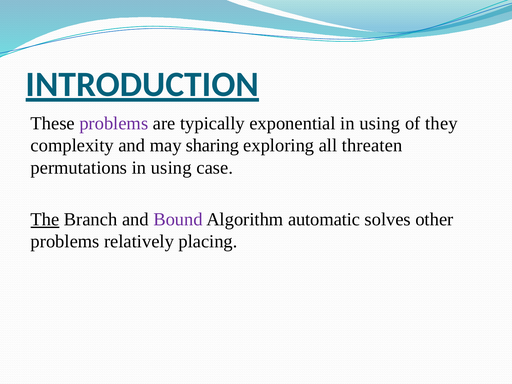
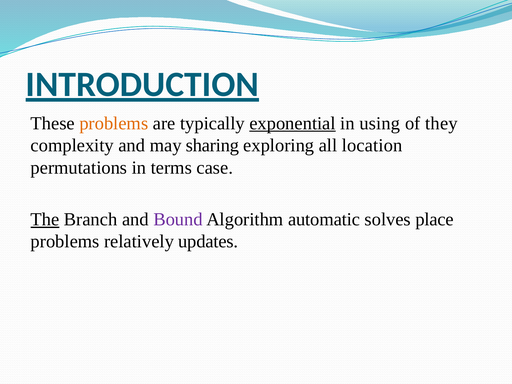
problems colour: purple -> orange (114, 123)
exponential underline: none -> present (292, 123)
threaten: threaten -> location (372, 145)
permutations in using: using -> terms (171, 168)
other: other -> place (434, 219)
placing: placing -> updates (208, 242)
